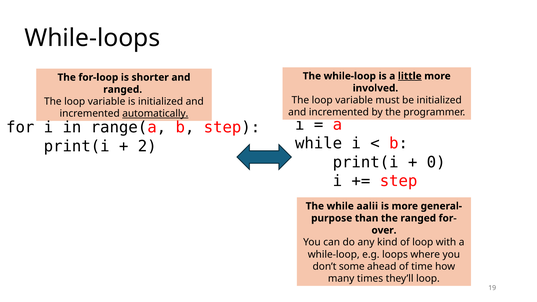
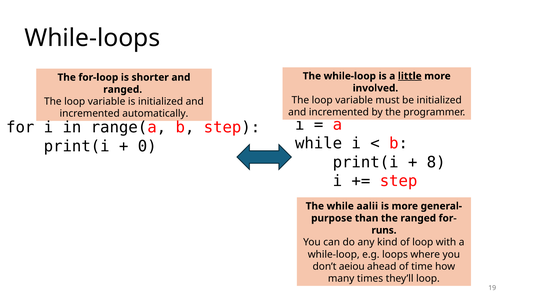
automatically underline: present -> none (155, 114)
2: 2 -> 0 (147, 146)
0: 0 -> 8 (436, 162)
over: over -> runs (384, 230)
some: some -> aeiou (352, 267)
